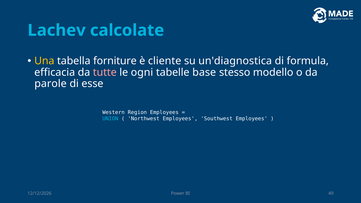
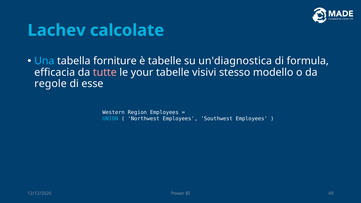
Una colour: yellow -> light blue (44, 61)
è cliente: cliente -> tabelle (165, 61)
ogni: ogni -> your (142, 72)
base: base -> visivi (204, 72)
parole: parole -> regole (51, 84)
